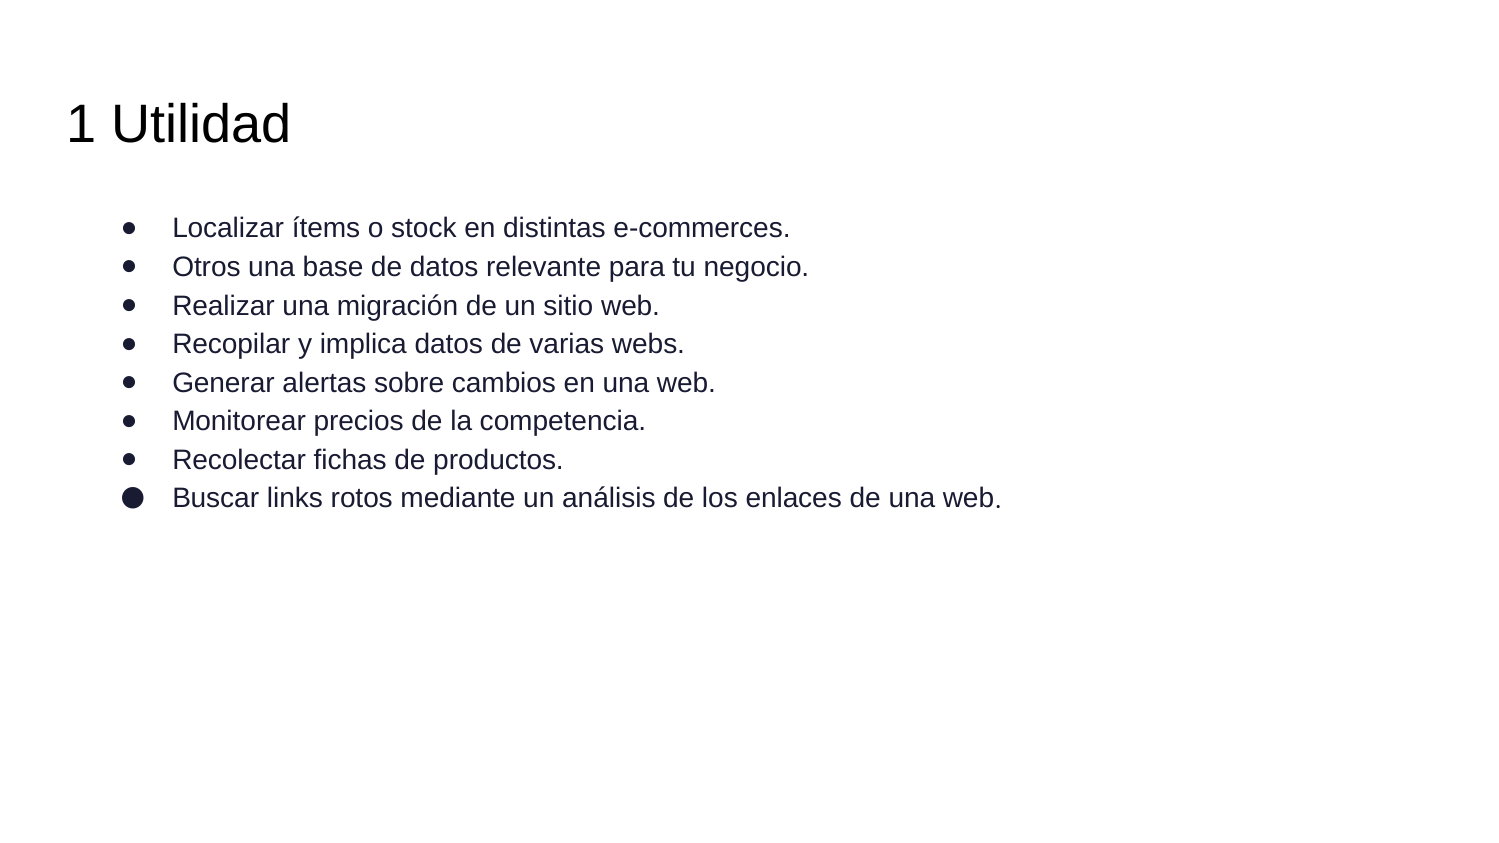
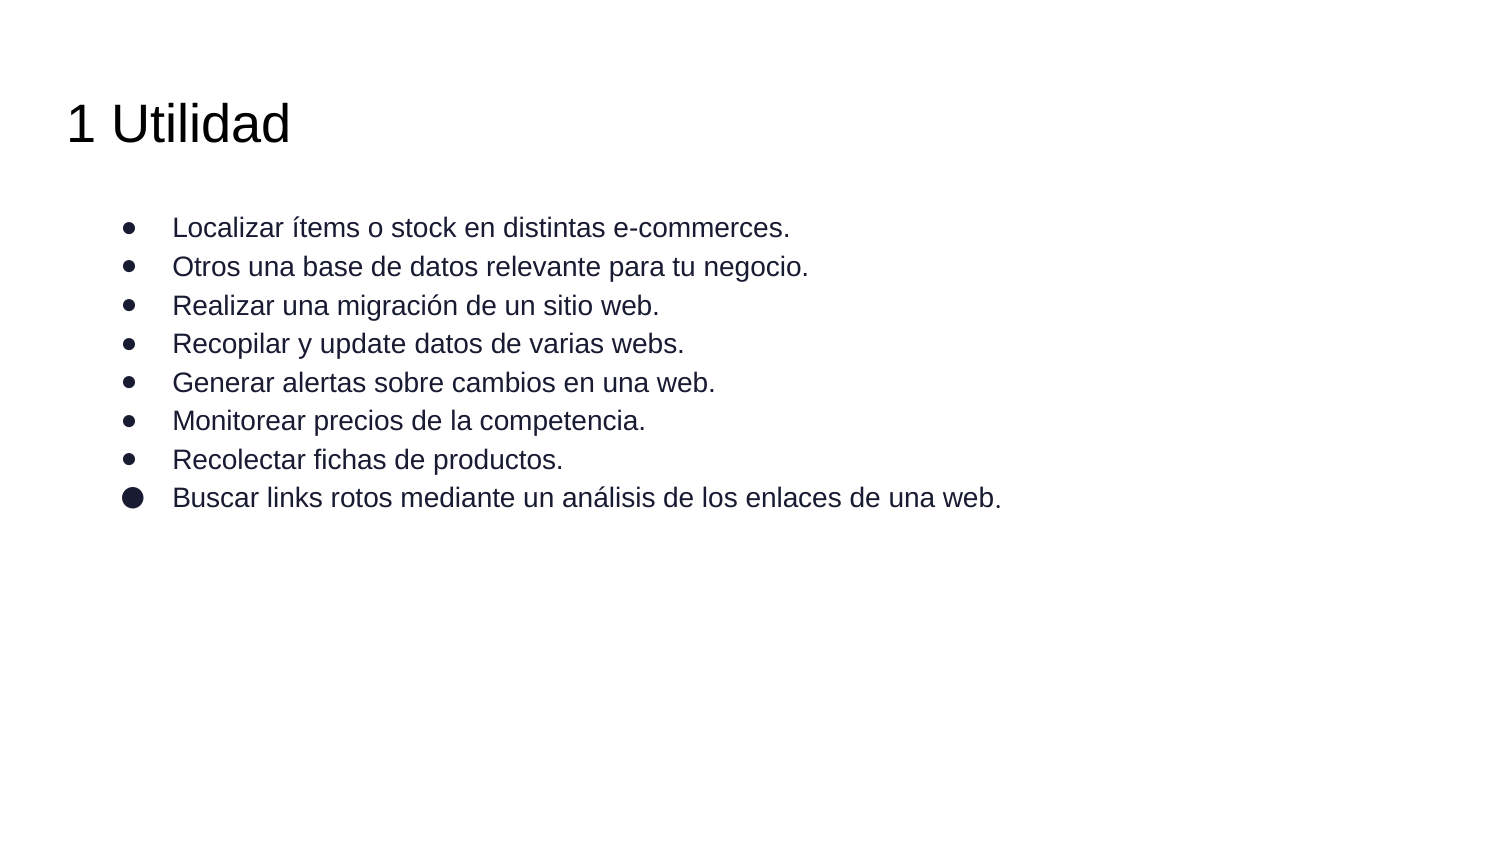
implica: implica -> update (363, 344)
